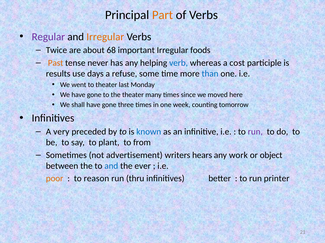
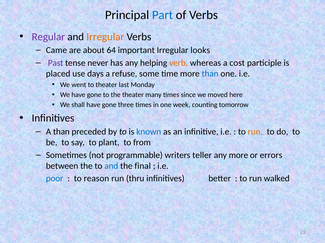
Part colour: orange -> blue (163, 15)
Twice: Twice -> Came (56, 50)
68: 68 -> 64 (111, 50)
foods: foods -> looks (200, 50)
Past colour: orange -> purple (56, 63)
verb colour: blue -> orange (179, 63)
results: results -> placed (58, 74)
A very: very -> than (61, 132)
run colour: purple -> orange (255, 132)
advertisement: advertisement -> programmable (134, 156)
hears: hears -> teller (202, 156)
any work: work -> more (238, 156)
object: object -> errors (271, 156)
ever: ever -> final (143, 166)
poor colour: orange -> blue (55, 179)
printer: printer -> walked (277, 179)
